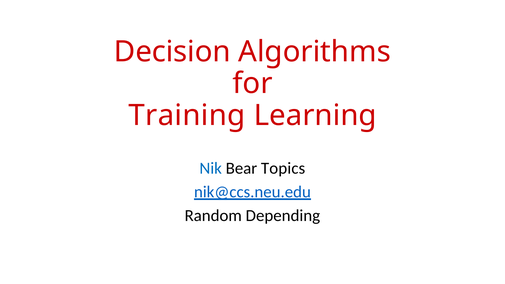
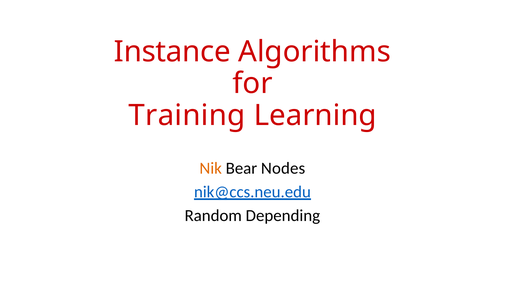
Decision: Decision -> Instance (172, 52)
Nik colour: blue -> orange (211, 168)
Topics: Topics -> Nodes (283, 168)
